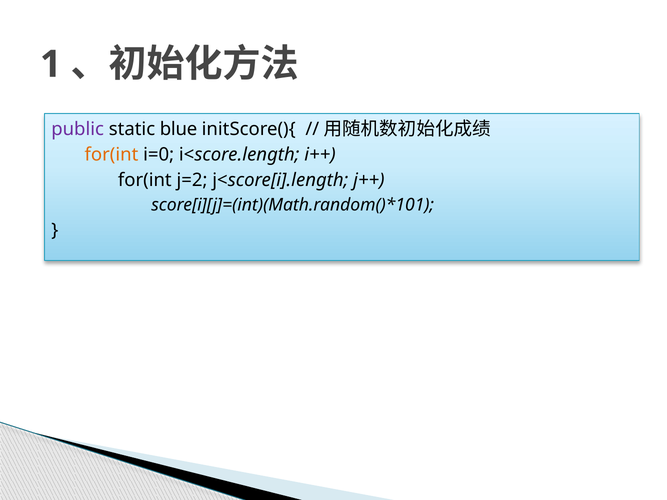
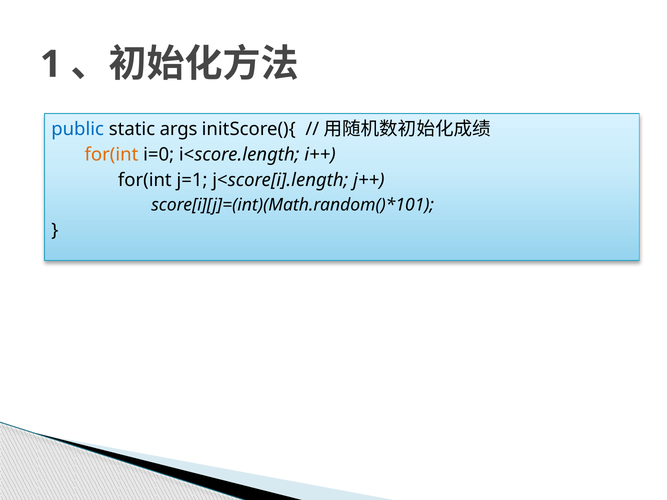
public colour: purple -> blue (78, 129)
blue: blue -> args (179, 129)
j=2: j=2 -> j=1 (192, 180)
